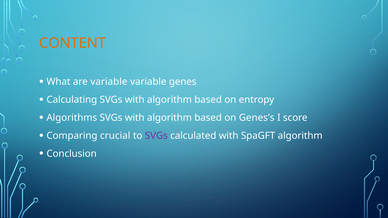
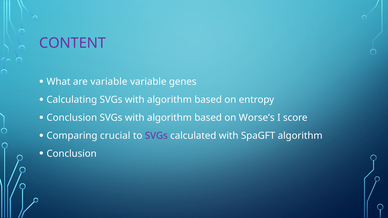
CONTENT colour: orange -> purple (73, 43)
Algorithms: Algorithms -> Conclusion (72, 118)
Genes’s: Genes’s -> Worse’s (257, 118)
